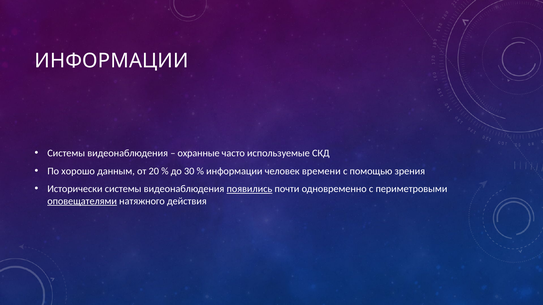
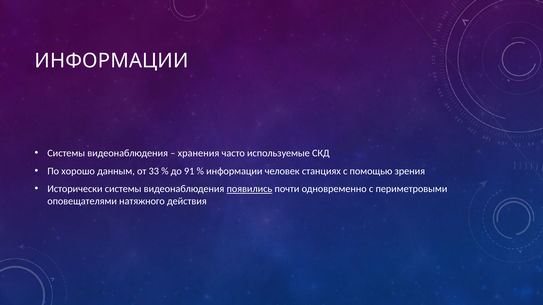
охранные: охранные -> хранения (198, 153)
20: 20 -> 33 (154, 171)
30: 30 -> 91 (189, 171)
времени: времени -> станциях (321, 171)
оповещателями underline: present -> none (82, 201)
